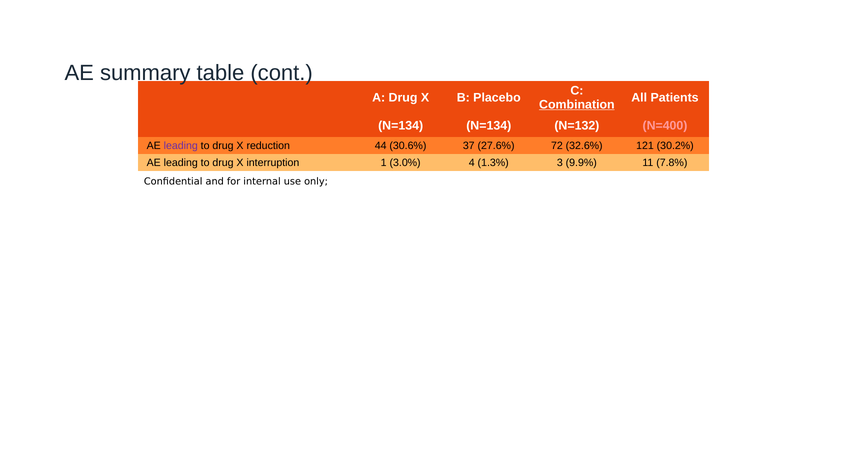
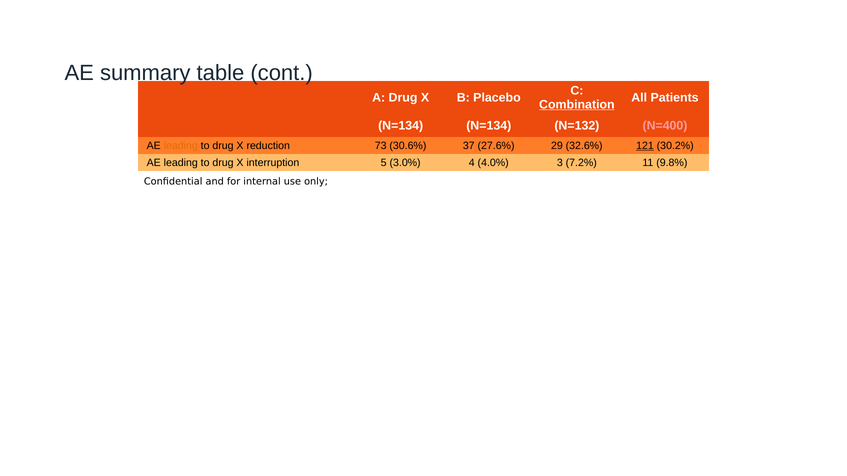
leading colour: purple -> orange (181, 146)
44: 44 -> 73 (381, 146)
72: 72 -> 29 (557, 146)
121 underline: none -> present (645, 146)
1: 1 -> 5 (384, 163)
1.3%: 1.3% -> 4.0% (493, 163)
9.9%: 9.9% -> 7.2% (581, 163)
7.8%: 7.8% -> 9.8% (672, 163)
